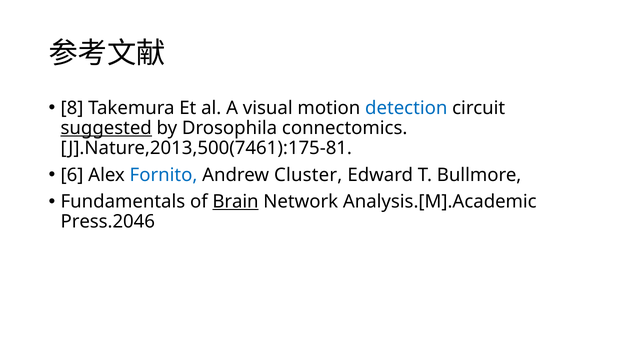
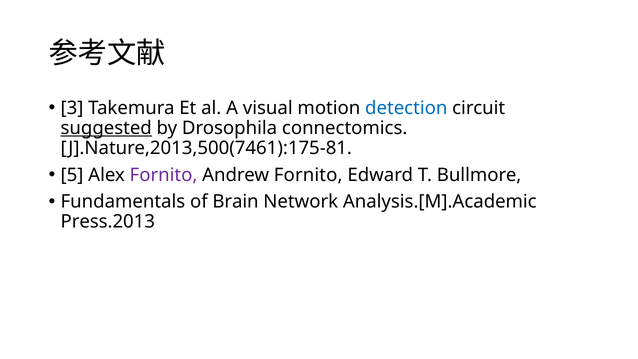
8: 8 -> 3 (72, 108)
6: 6 -> 5 (72, 175)
Fornito colour: blue -> purple (164, 175)
Andrew Cluster: Cluster -> Fornito (308, 175)
Brain underline: present -> none (236, 202)
Press.2046: Press.2046 -> Press.2013 (108, 222)
